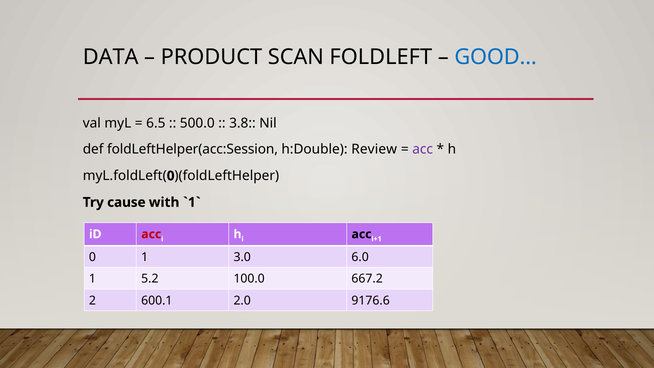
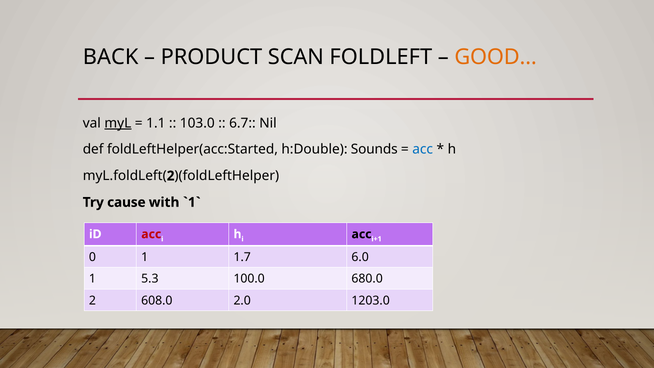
DATA: DATA -> BACK (111, 57)
GOOD… colour: blue -> orange (496, 57)
myL underline: none -> present (118, 123)
6.5: 6.5 -> 1.1 (156, 123)
500.0: 500.0 -> 103.0 (197, 123)
3.8: 3.8 -> 6.7 (242, 123)
foldLeftHelper(acc:Session: foldLeftHelper(acc:Session -> foldLeftHelper(acc:Started (192, 149)
Review: Review -> Sounds (374, 149)
acc colour: purple -> blue (423, 149)
0: 0 -> 2 (171, 176)
3.0: 3.0 -> 1.7 (242, 257)
5.2: 5.2 -> 5.3 (150, 279)
667.2: 667.2 -> 680.0 (367, 279)
600.1: 600.1 -> 608.0 (157, 300)
9176.6: 9176.6 -> 1203.0 (371, 300)
